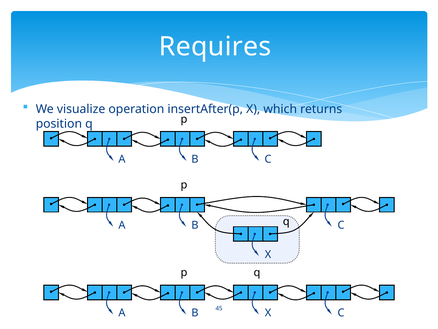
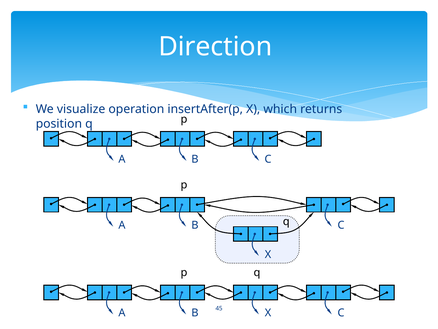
Requires: Requires -> Direction (215, 46)
